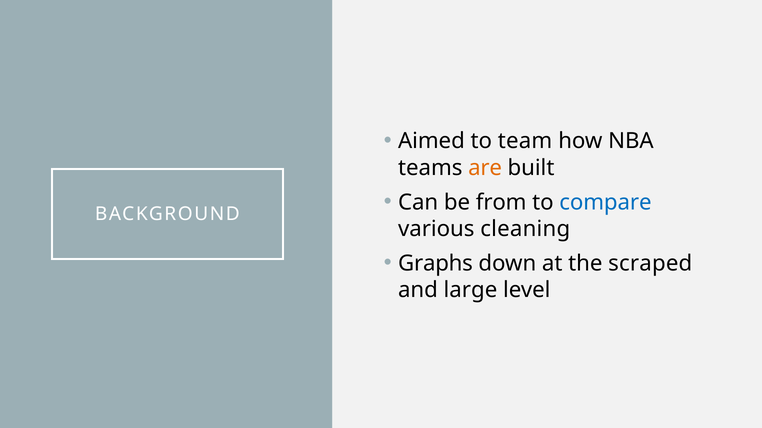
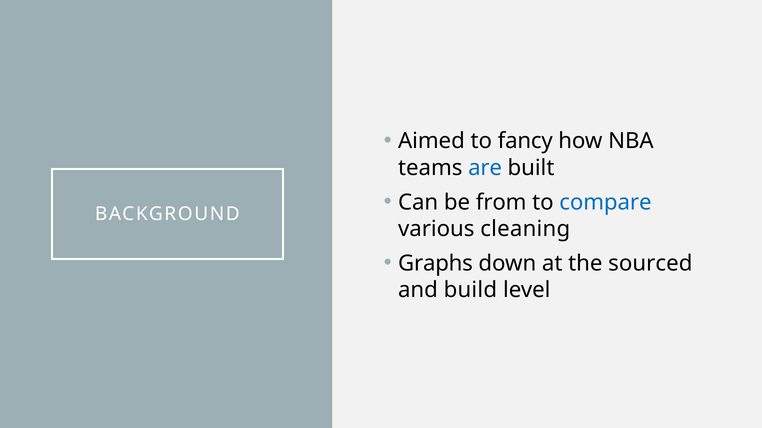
team: team -> fancy (525, 141)
are colour: orange -> blue (485, 168)
scraped: scraped -> sourced (650, 264)
large: large -> build (470, 290)
